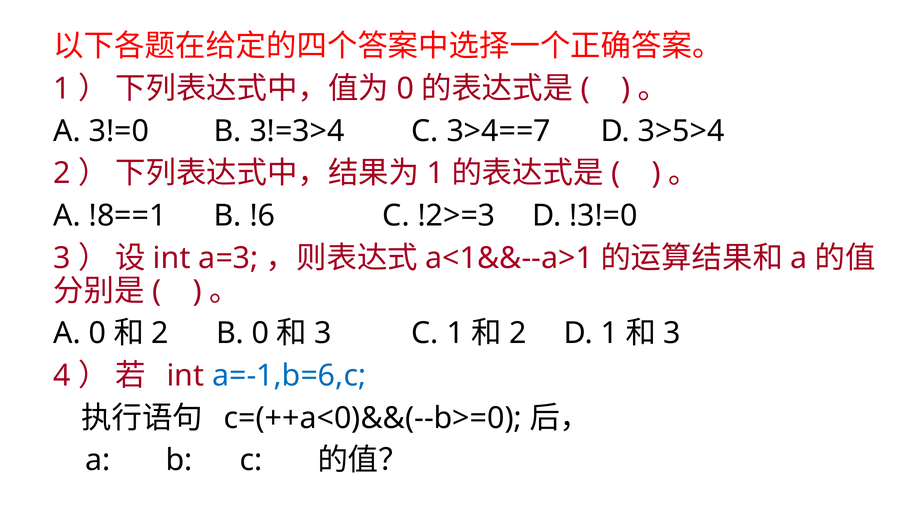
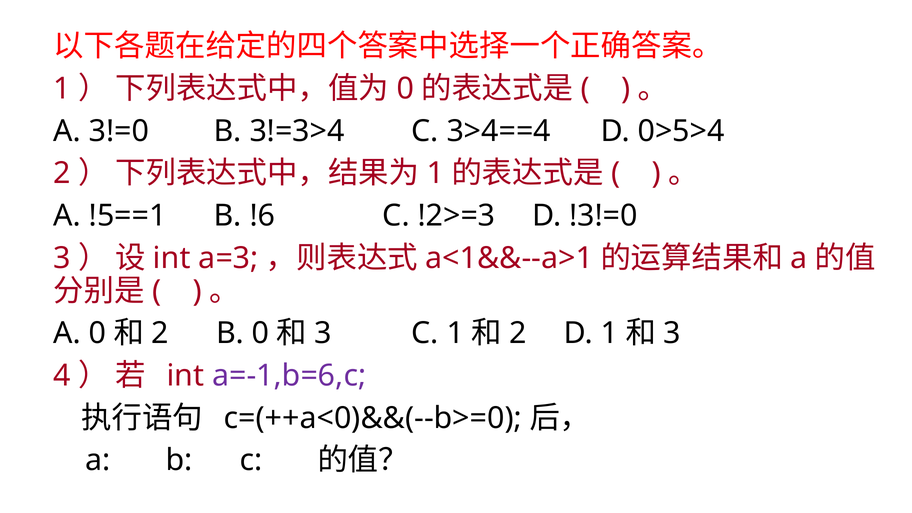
3>4==7: 3>4==7 -> 3>4==4 (499, 131)
3>5>4: 3>5>4 -> 0>5>4 (681, 131)
!8==1: !8==1 -> !5==1 (128, 216)
a=-1,b=6,c colour: blue -> purple (289, 376)
